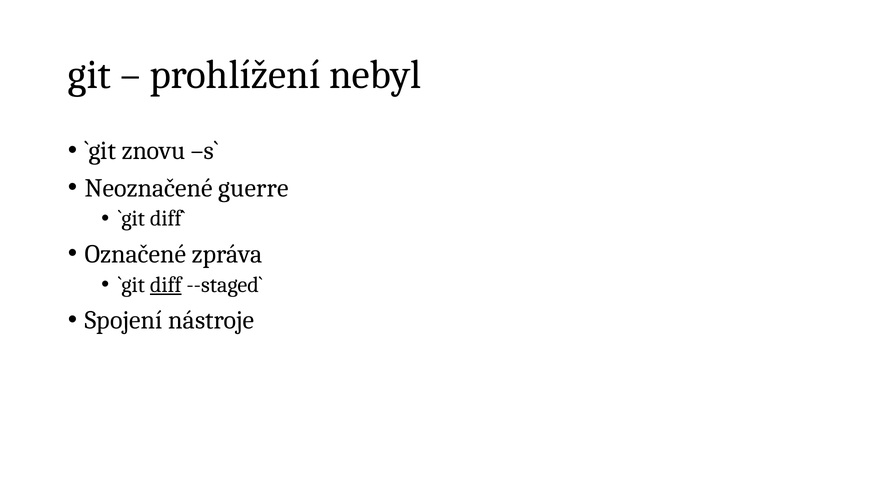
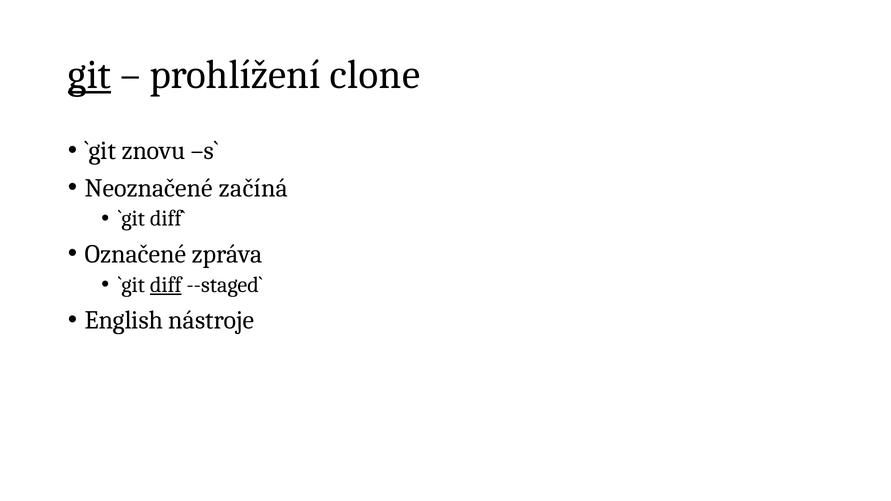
git underline: none -> present (90, 75)
nebyl: nebyl -> clone (375, 75)
guerre: guerre -> začíná (253, 188)
Spojení: Spojení -> English (124, 320)
